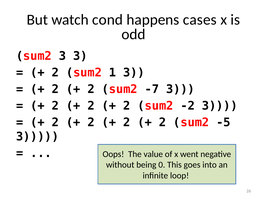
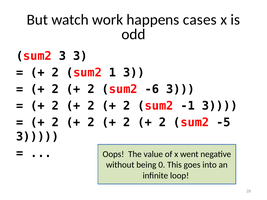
cond: cond -> work (108, 20)
-7: -7 -> -6 (152, 89)
-2: -2 -> -1 (188, 106)
